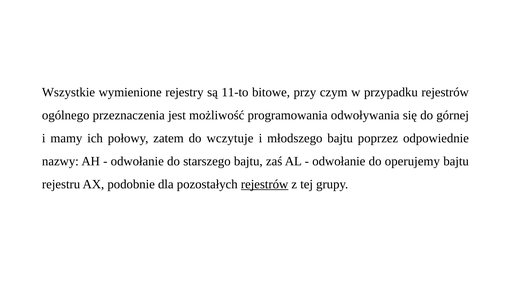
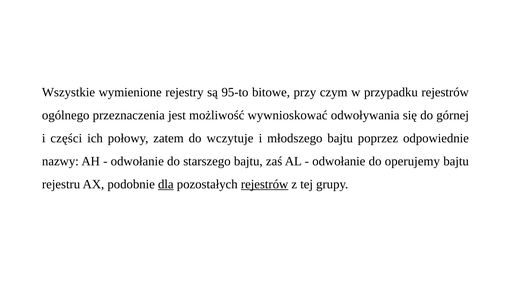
11-to: 11-to -> 95-to (235, 92)
programowania: programowania -> wywnioskować (288, 115)
mamy: mamy -> części (66, 138)
dla underline: none -> present (166, 184)
